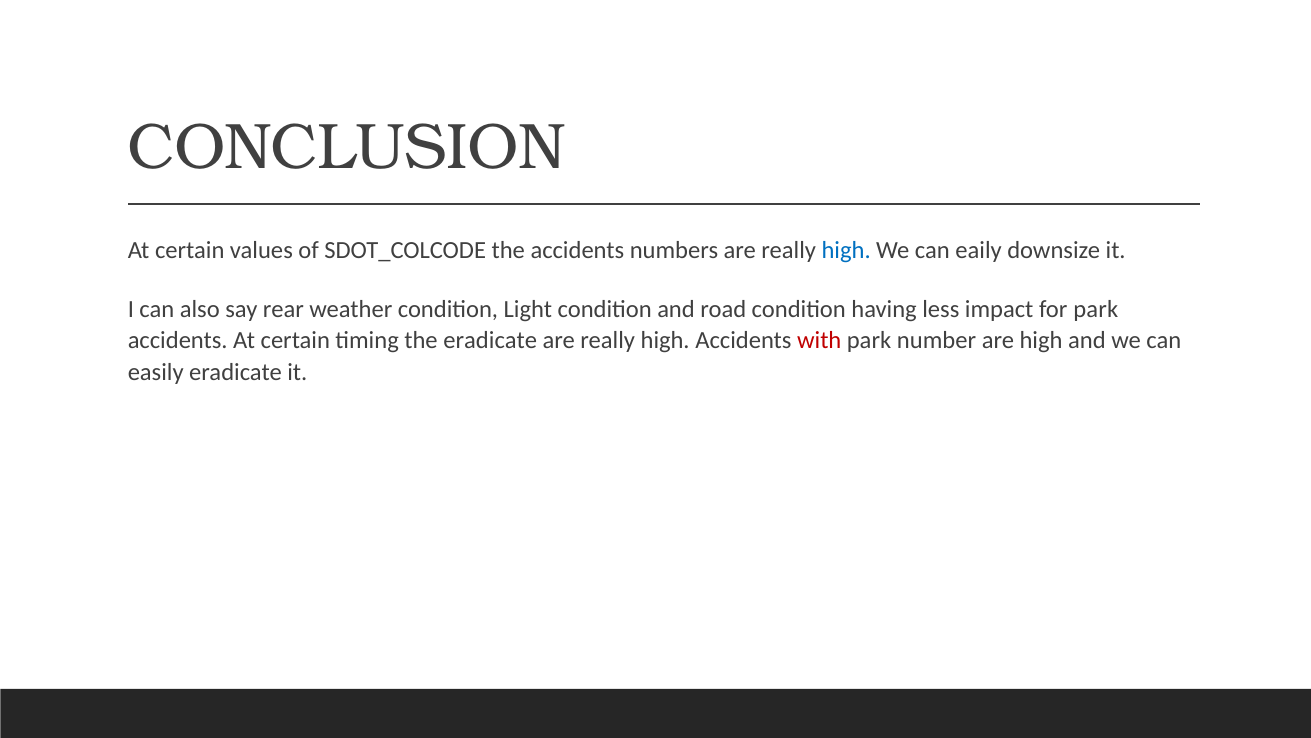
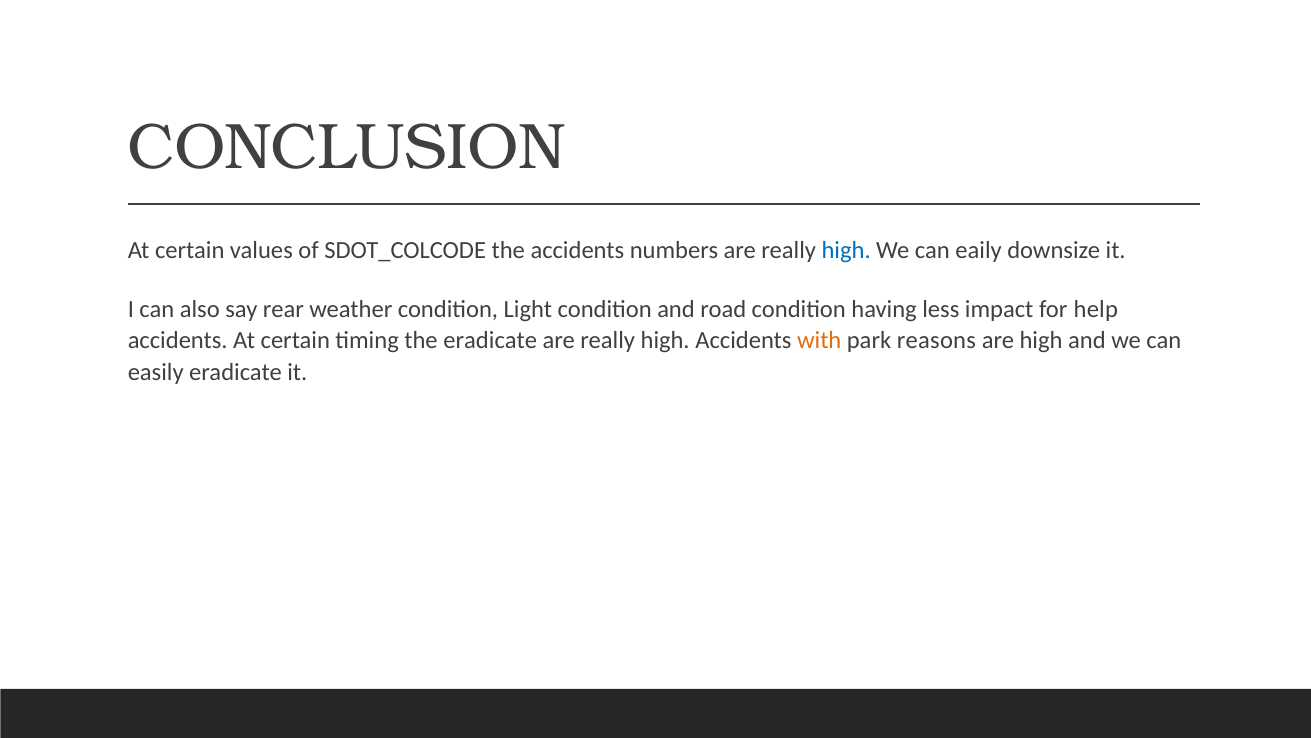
for park: park -> help (1096, 309)
with colour: red -> orange (819, 341)
number: number -> reasons (936, 341)
